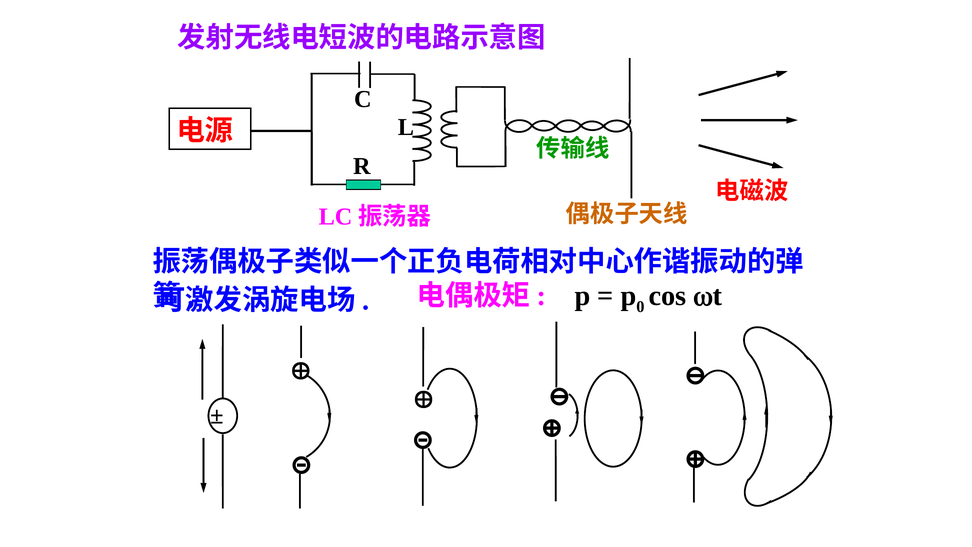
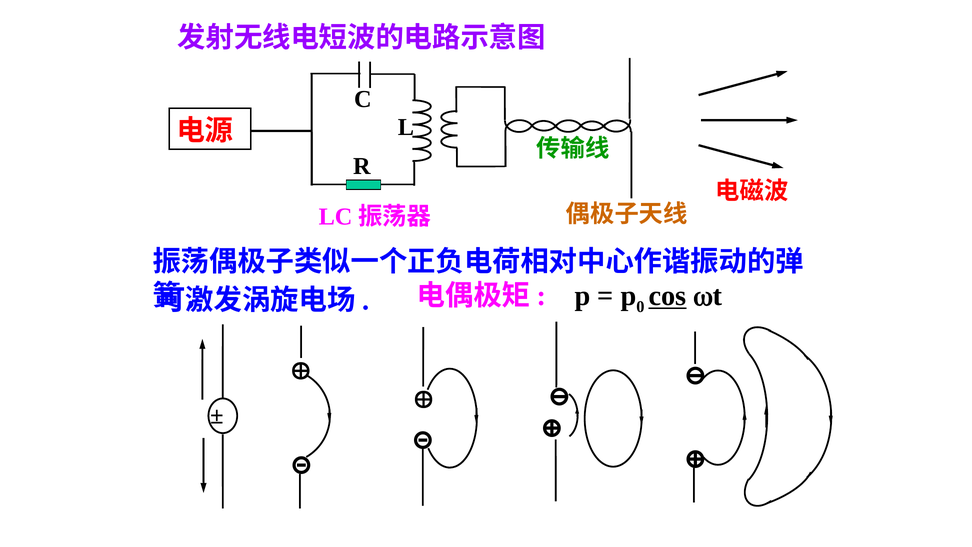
cos underline: none -> present (667, 296)
